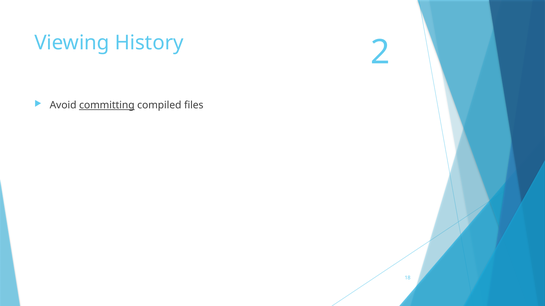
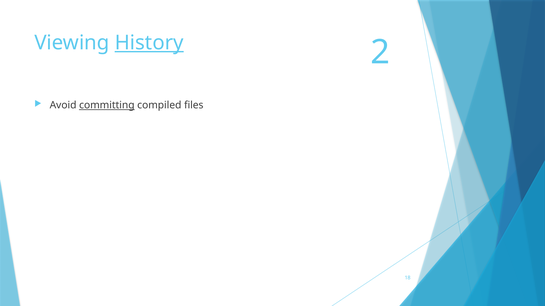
History underline: none -> present (149, 43)
